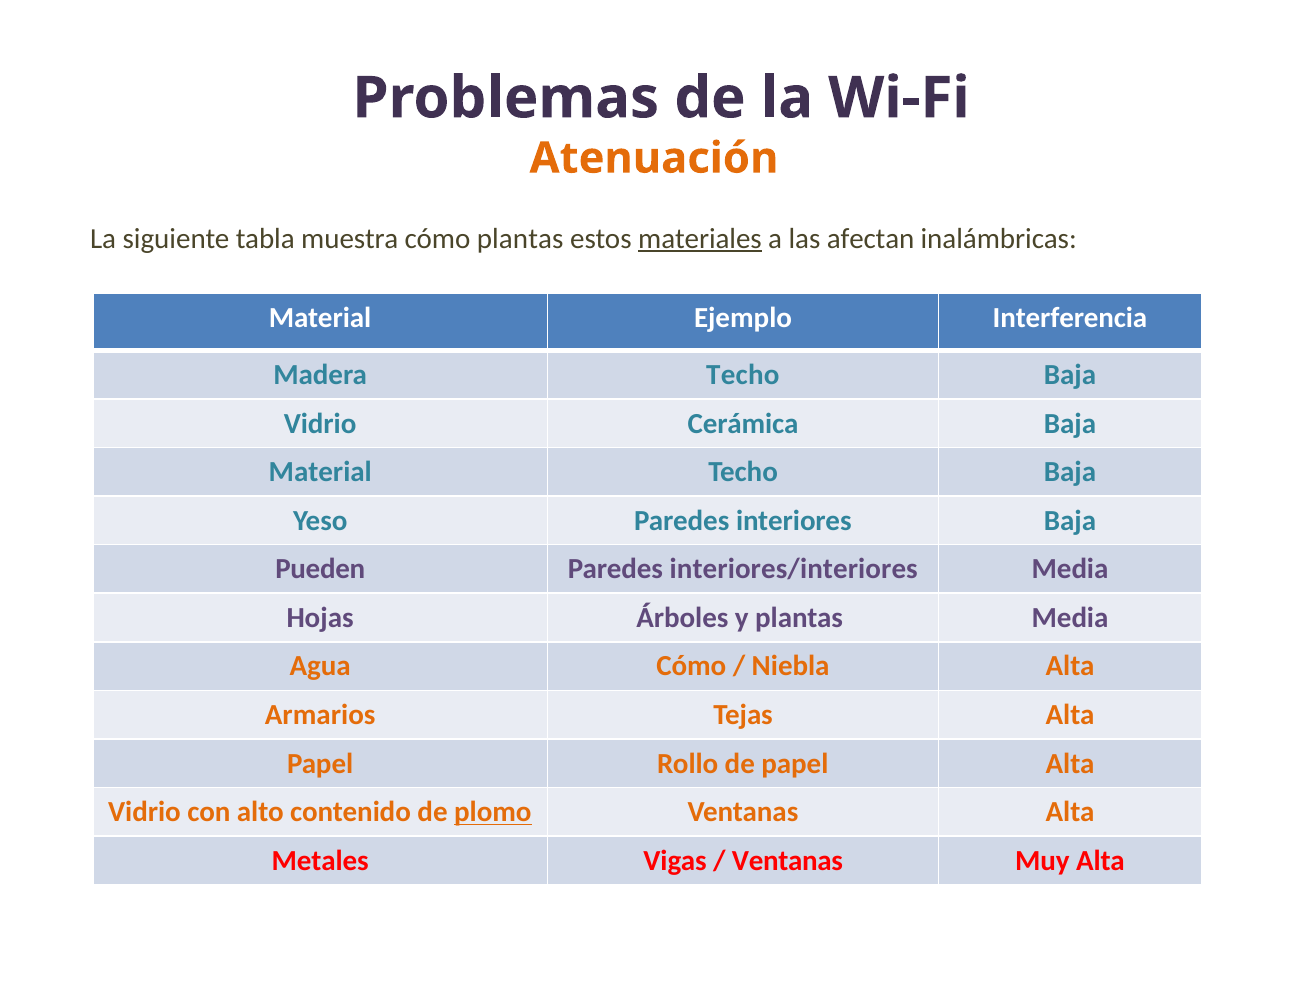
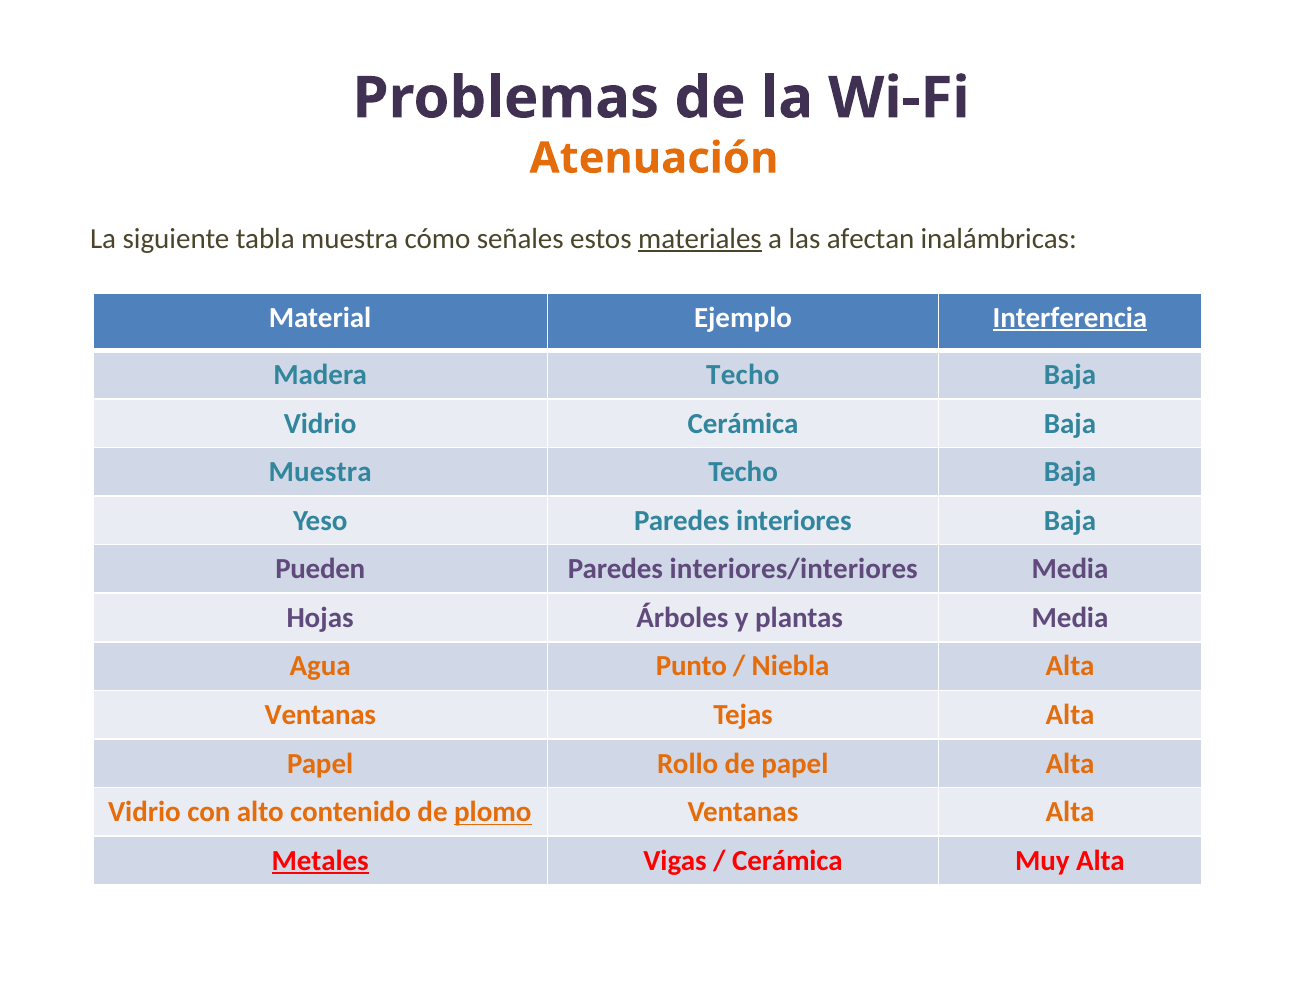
cómo plantas: plantas -> señales (520, 239)
Interferencia underline: none -> present (1070, 318)
Material: Material -> Muestra (320, 472)
Agua Cómo: Cómo -> Punto (691, 666)
Armarios: Armarios -> Ventanas (320, 715)
Metales underline: none -> present (320, 861)
Ventanas: Ventanas -> Cerámica (787, 861)
